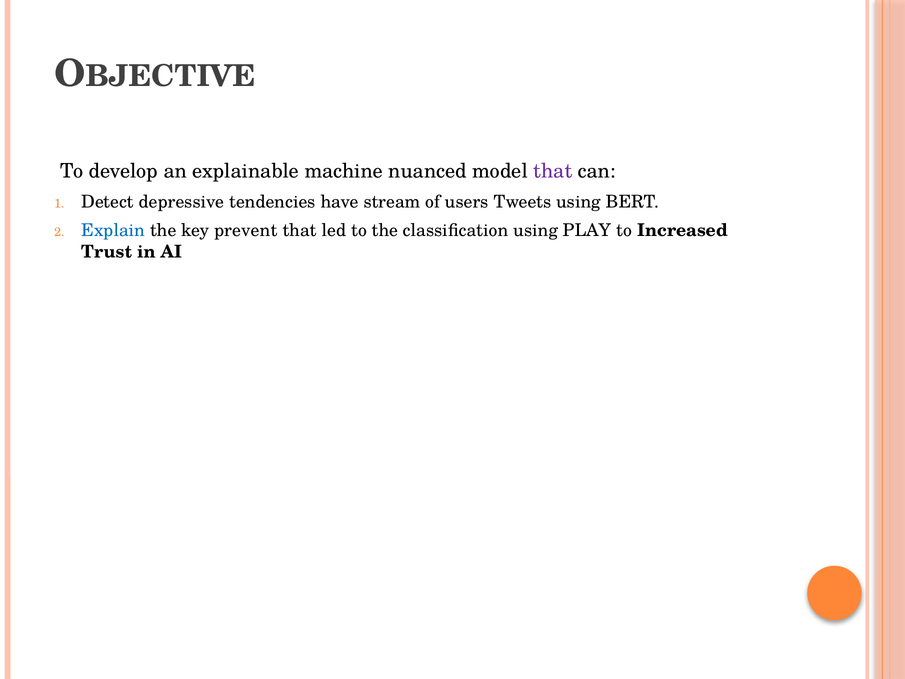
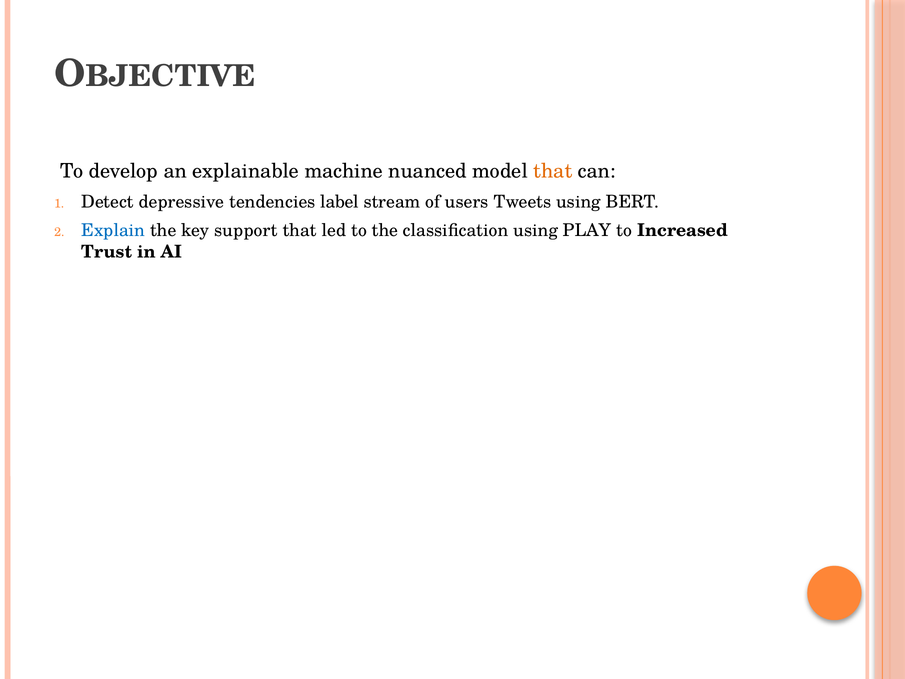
that colour: purple -> orange (553, 171)
have: have -> label (340, 202)
prevent: prevent -> support (246, 231)
